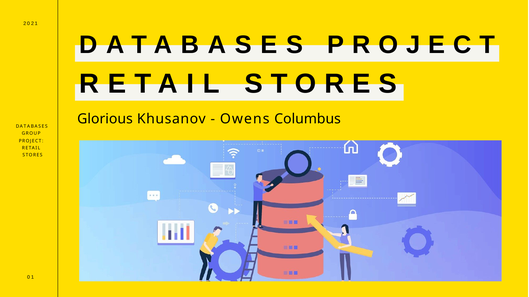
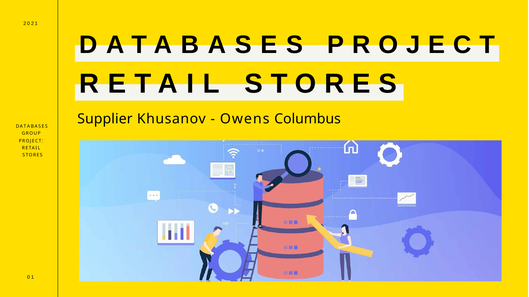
Glorious: Glorious -> Supplier (105, 119)
